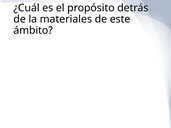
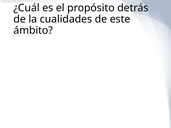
materiales: materiales -> cualidades (66, 19)
